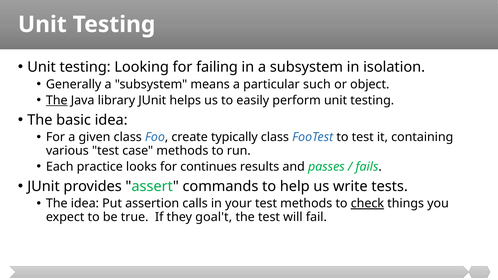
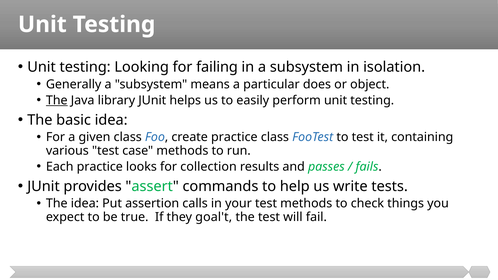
such: such -> does (317, 84)
create typically: typically -> practice (234, 137)
continues: continues -> collection (209, 167)
check underline: present -> none (367, 204)
